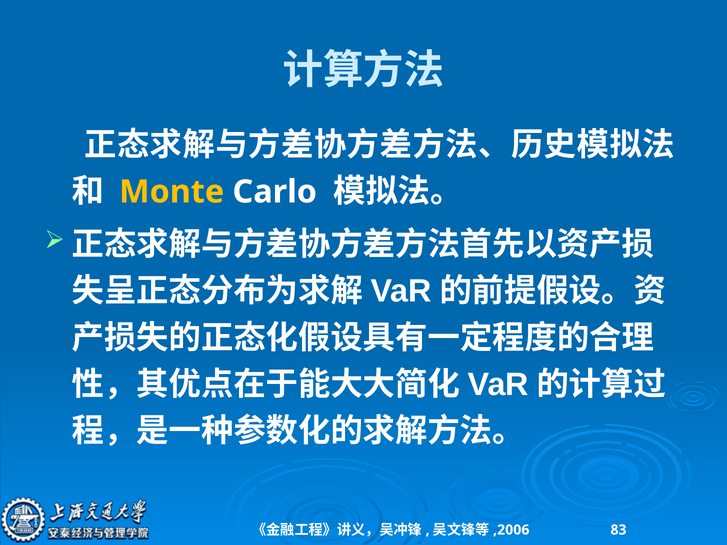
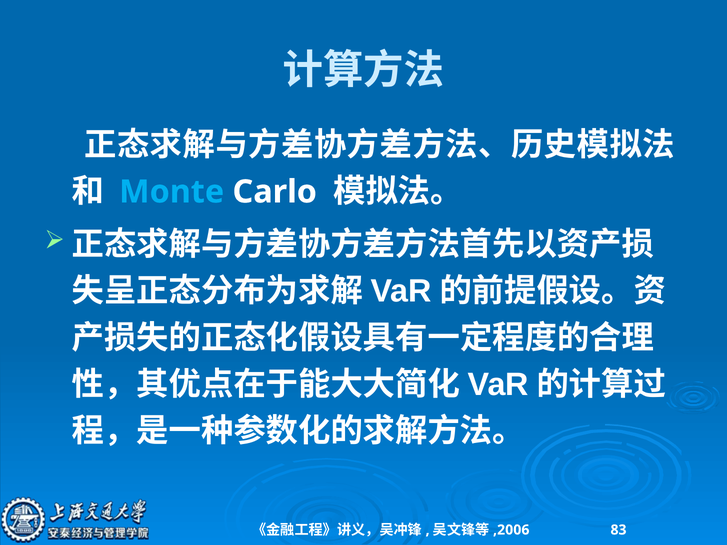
Monte colour: yellow -> light blue (172, 192)
